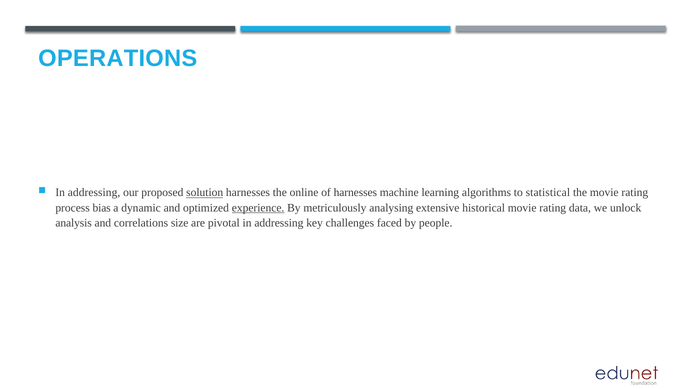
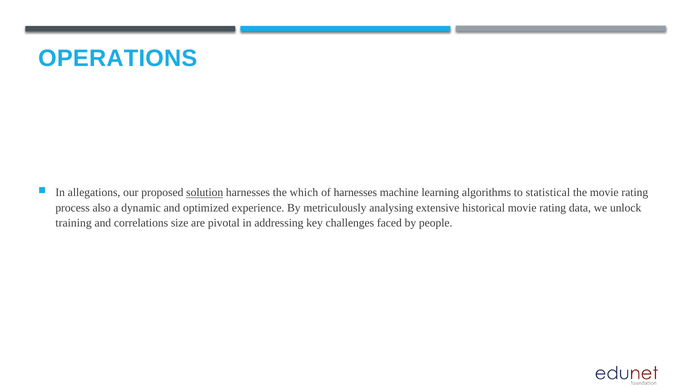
addressing: addressing -> allegations (94, 193)
online: online -> which (304, 193)
bias: bias -> also (102, 208)
experience underline: present -> none (258, 208)
analysis: analysis -> training (74, 223)
